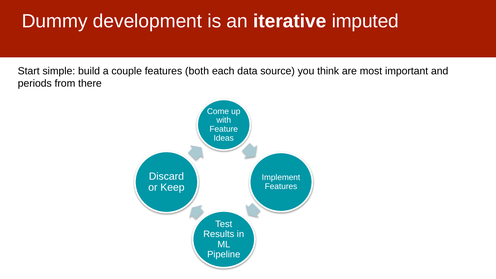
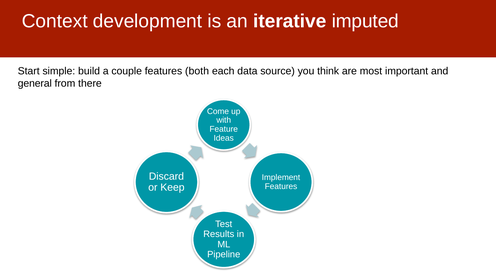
Dummy: Dummy -> Context (55, 21)
periods: periods -> general (35, 83)
